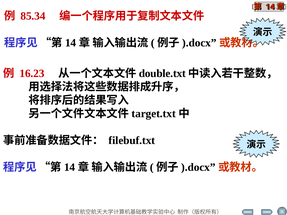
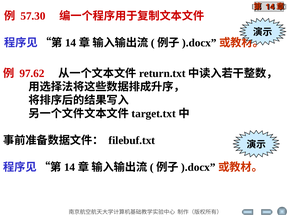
85.34: 85.34 -> 57.30 (33, 16)
16.23: 16.23 -> 97.62 (32, 74)
double.txt: double.txt -> return.txt (162, 74)
